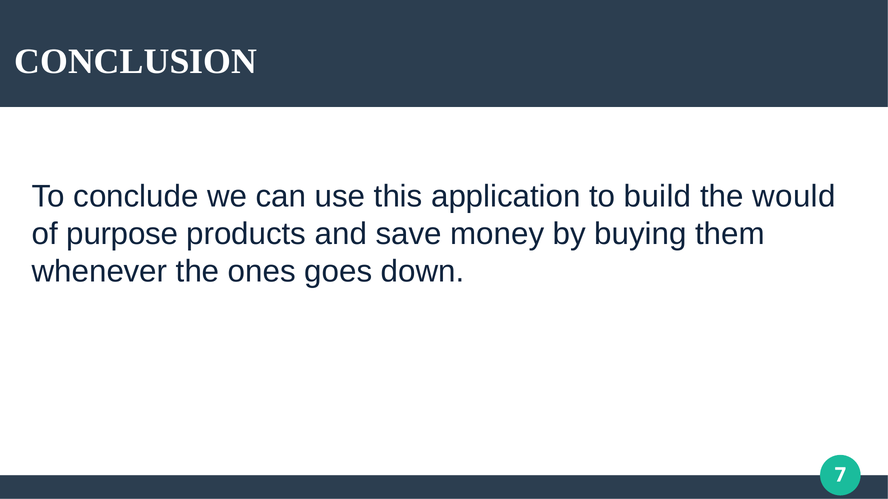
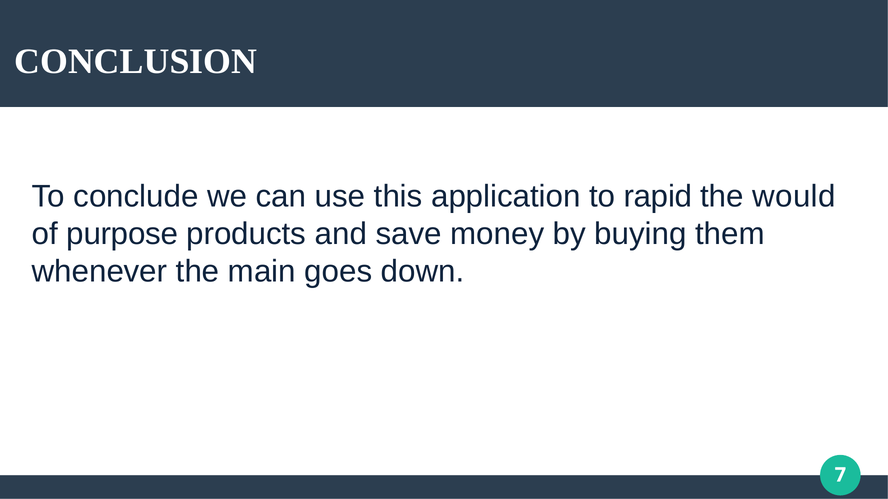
build: build -> rapid (658, 197)
ones: ones -> main (262, 272)
